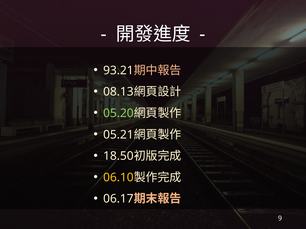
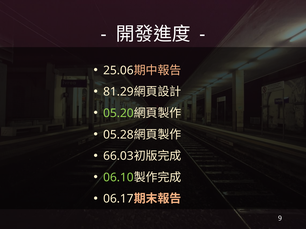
93.21: 93.21 -> 25.06 (118, 71)
08.13: 08.13 -> 81.29 (118, 92)
05.21: 05.21 -> 05.28 (118, 135)
18.50: 18.50 -> 66.03 (118, 156)
06.10 colour: yellow -> light green (118, 178)
